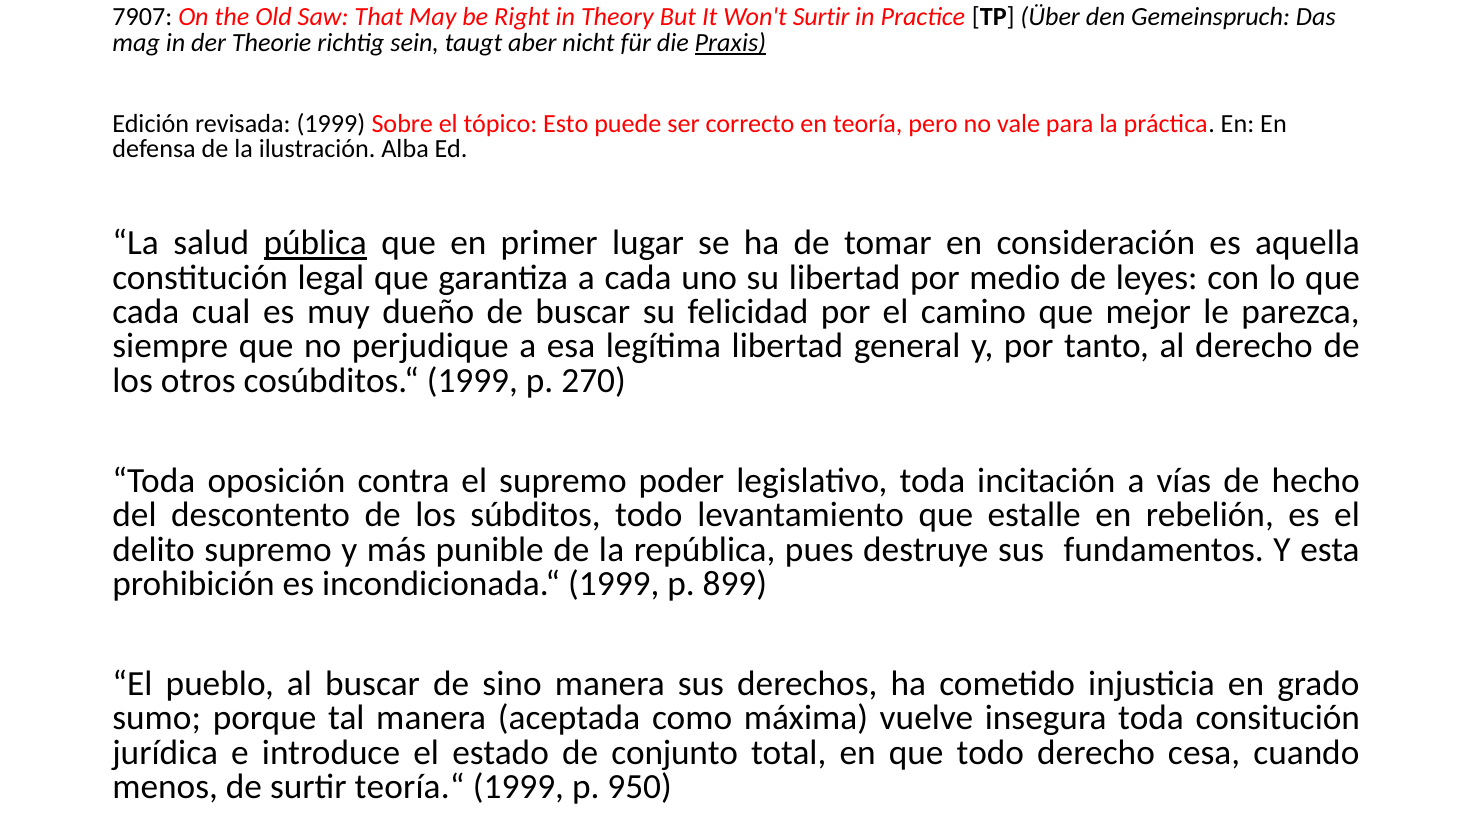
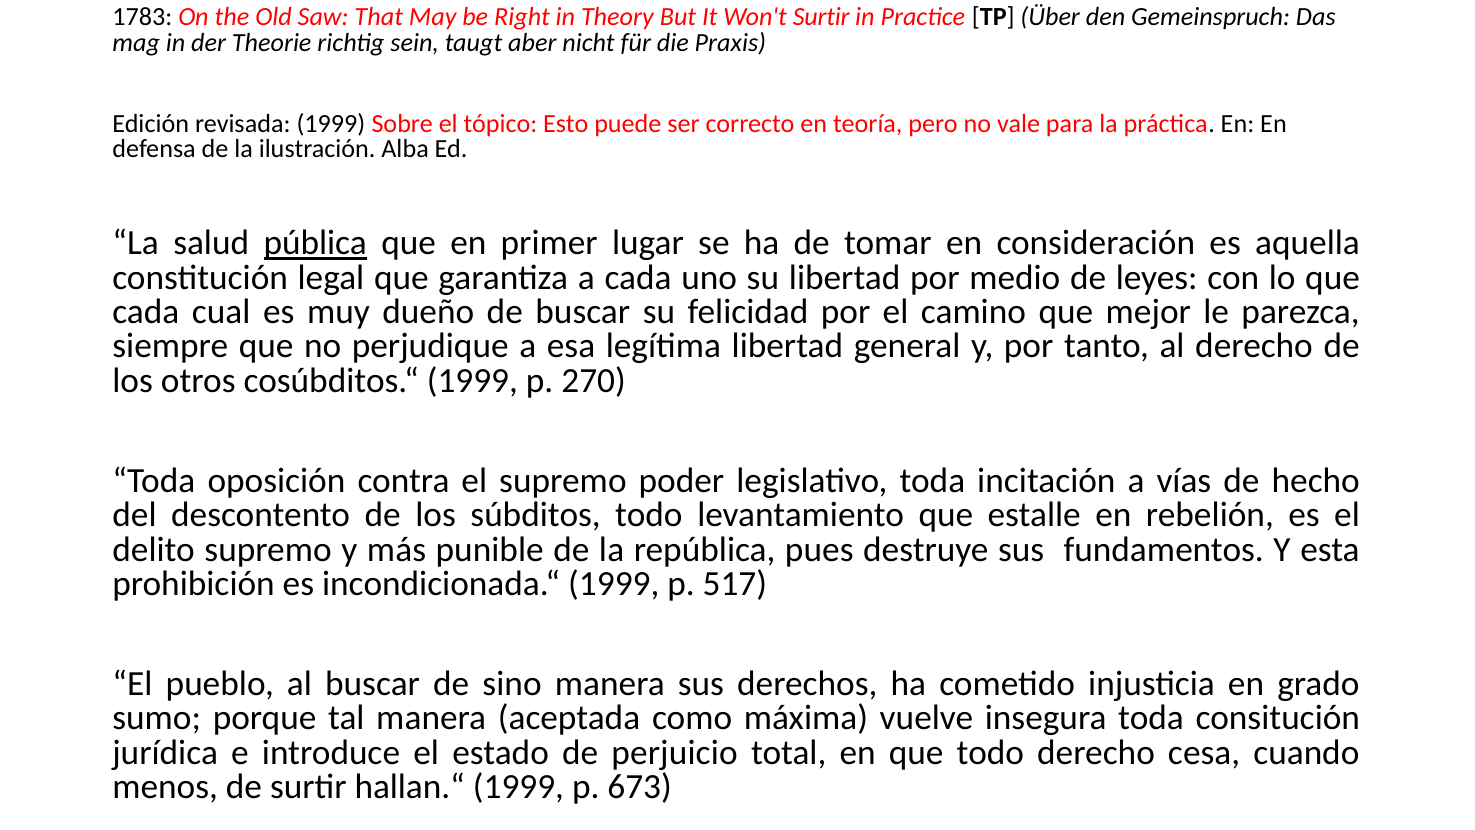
7907: 7907 -> 1783 (142, 17)
Praxis underline: present -> none (730, 43)
899: 899 -> 517 (735, 583)
conjunto: conjunto -> perjuicio (675, 752)
teoría.“: teoría.“ -> hallan.“ (410, 786)
950: 950 -> 673 (640, 786)
